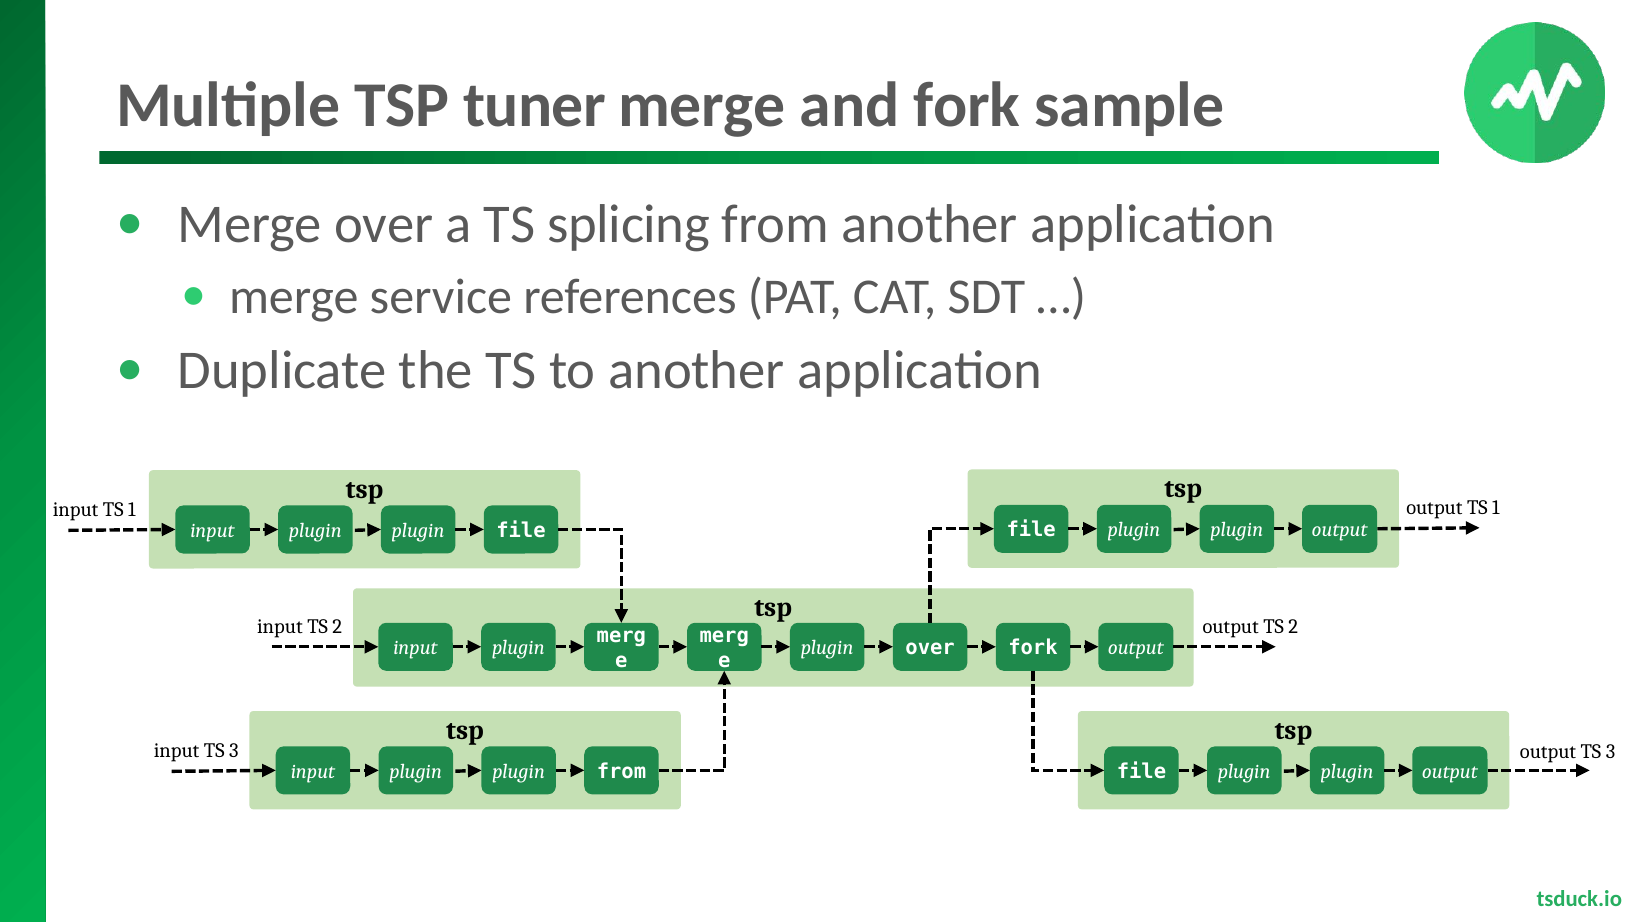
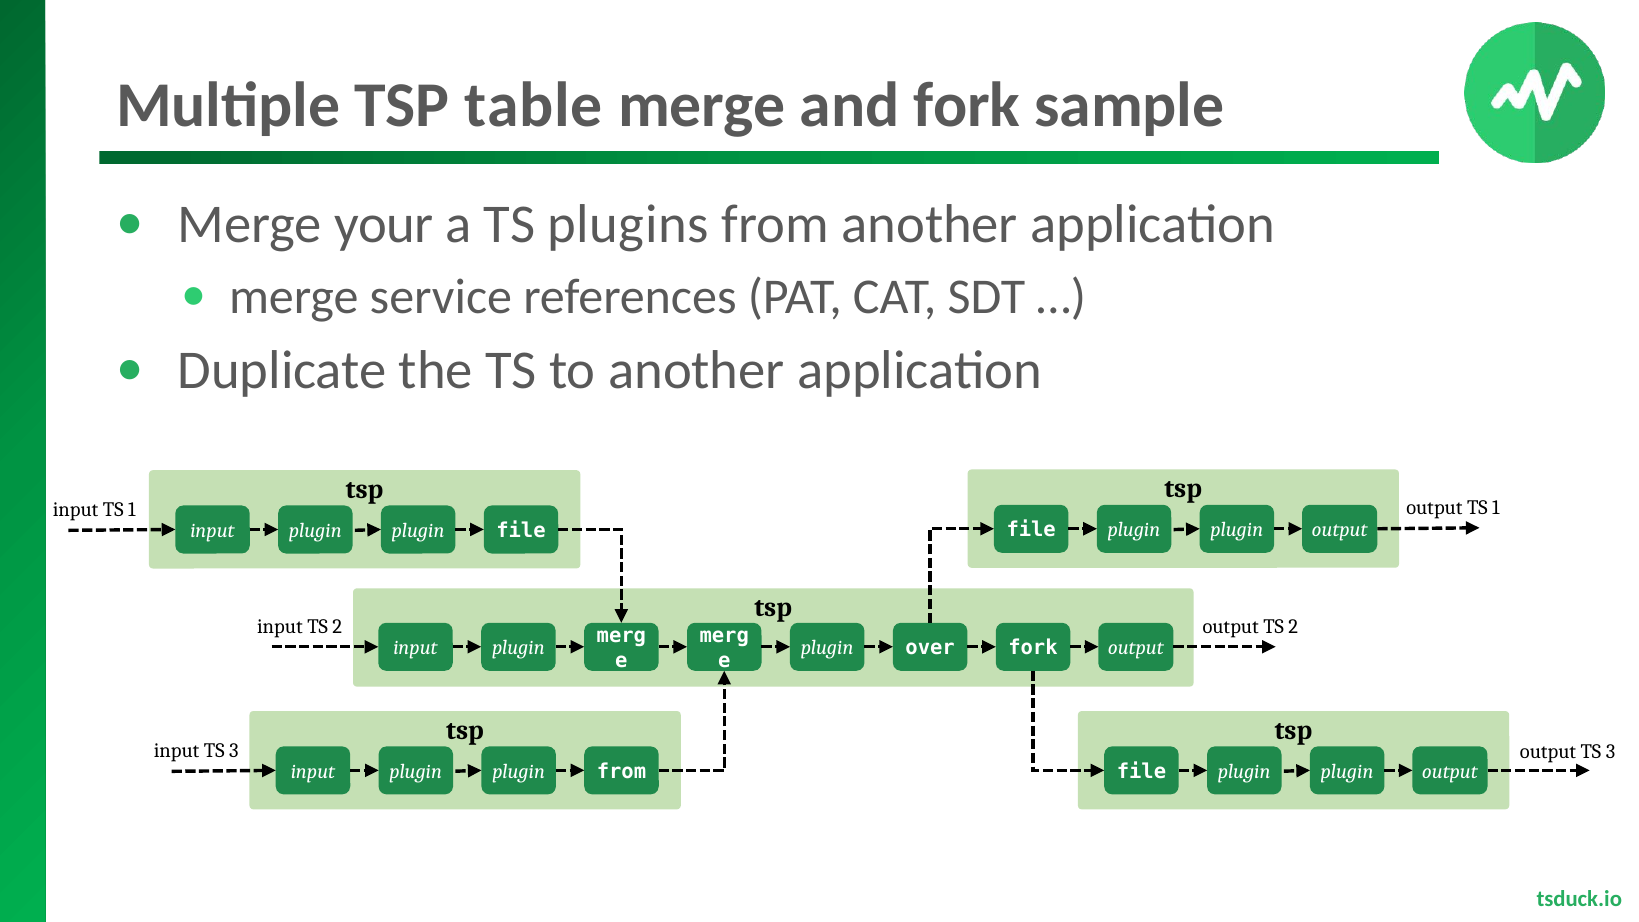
tuner: tuner -> table (534, 105)
Merge over: over -> your (384, 224)
splicing: splicing -> plugins (628, 224)
